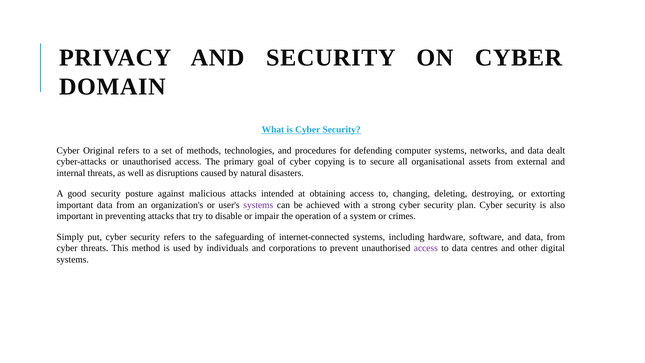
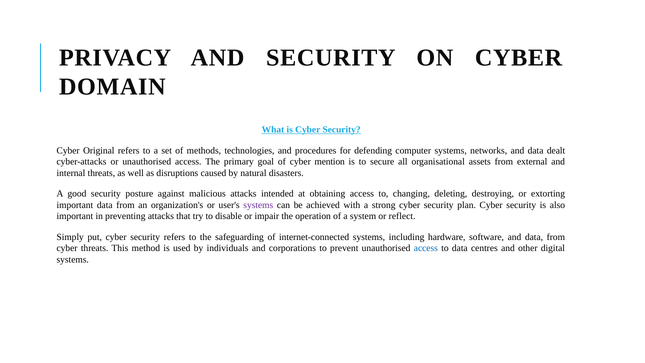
copying: copying -> mention (330, 162)
crimes: crimes -> reflect (402, 216)
access colour: purple -> blue (426, 248)
